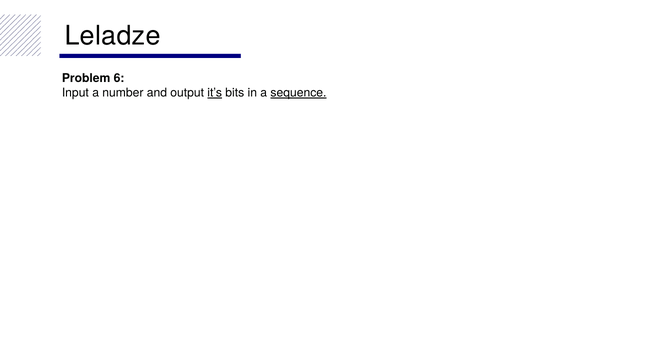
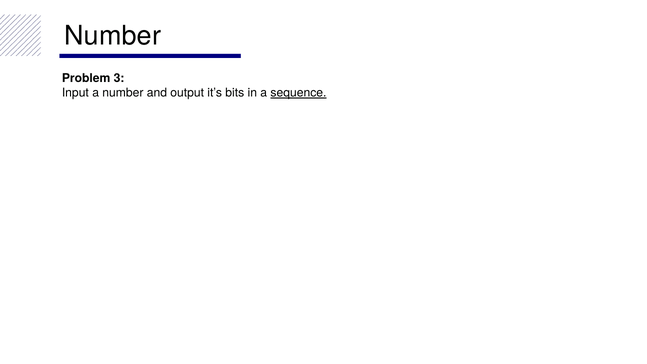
Leladze: Leladze -> Number (113, 36)
6: 6 -> 3 (119, 78)
it’s underline: present -> none (215, 93)
